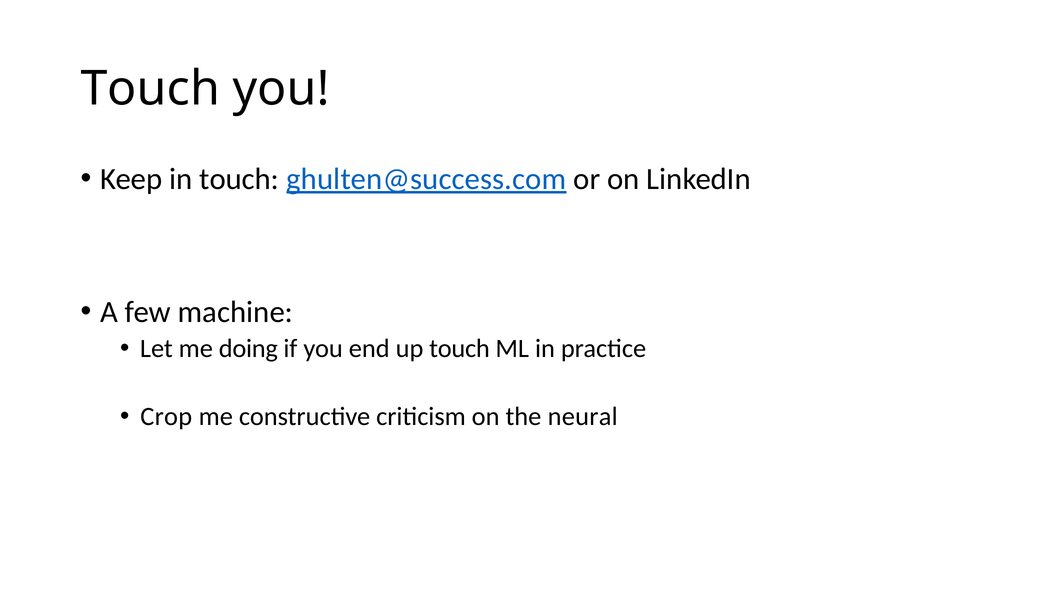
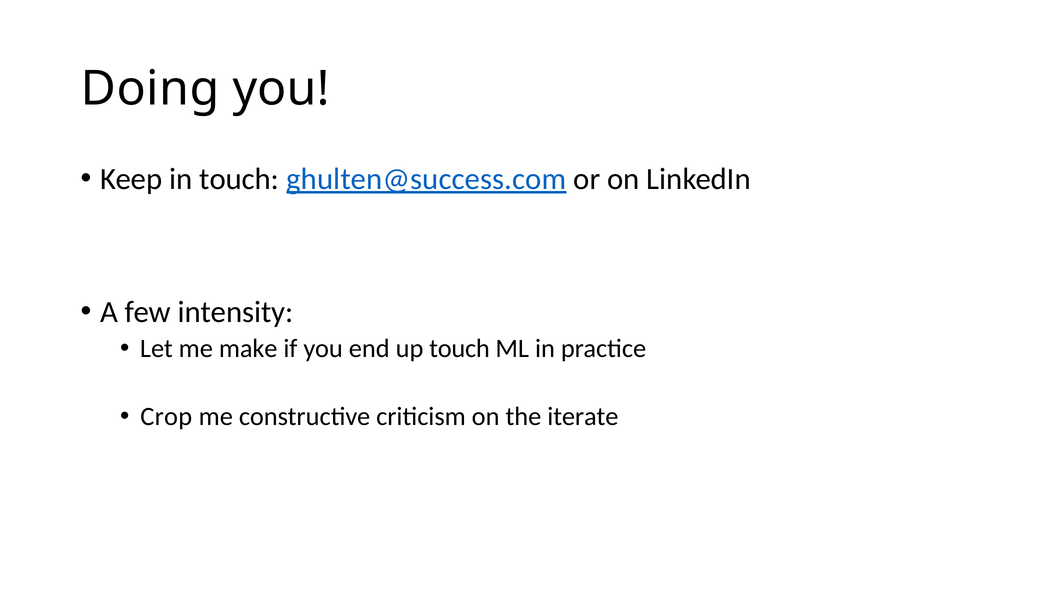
Touch: Touch -> Doing (150, 89)
machine: machine -> intensity (235, 312)
doing: doing -> make (248, 348)
neural: neural -> iterate (583, 416)
